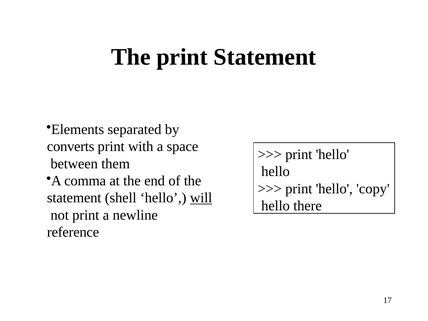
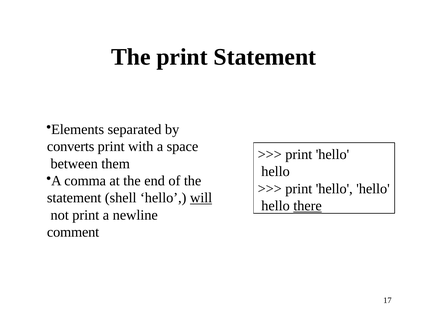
copy: copy -> hello (373, 189)
there underline: none -> present (308, 206)
reference: reference -> comment (73, 232)
